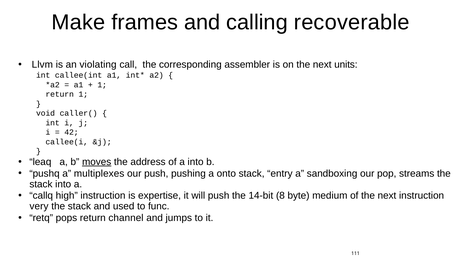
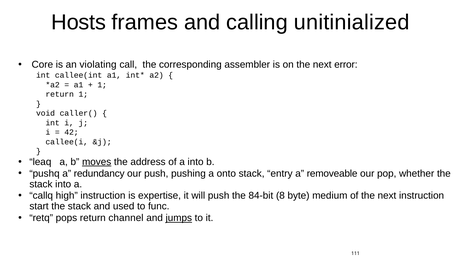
Make: Make -> Hosts (79, 22)
recoverable: recoverable -> unitinialized (352, 22)
Llvm: Llvm -> Core (42, 65)
units: units -> error (346, 65)
multiplexes: multiplexes -> redundancy (99, 174)
sandboxing: sandboxing -> removeable (332, 174)
streams: streams -> whether (417, 174)
14-bit: 14-bit -> 84-bit (261, 196)
very: very -> start (39, 207)
jumps underline: none -> present (179, 219)
